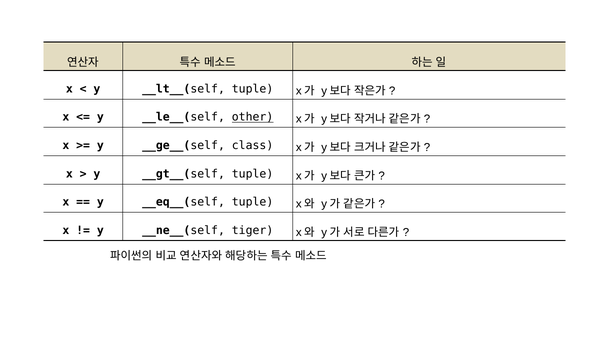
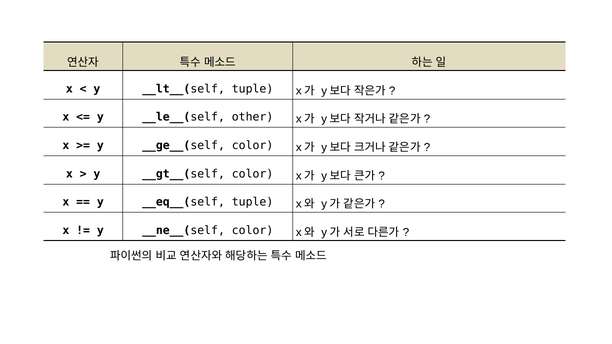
other underline: present -> none (253, 117)
class: class -> color (253, 146)
tuple: tuple -> color (253, 174)
tiger: tiger -> color (253, 231)
